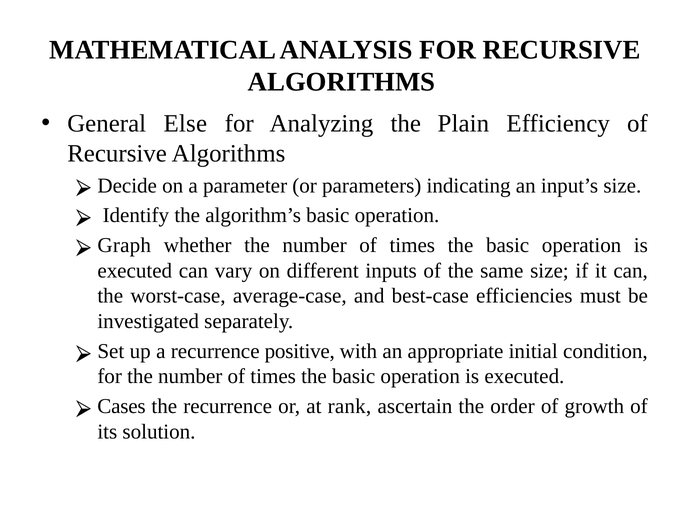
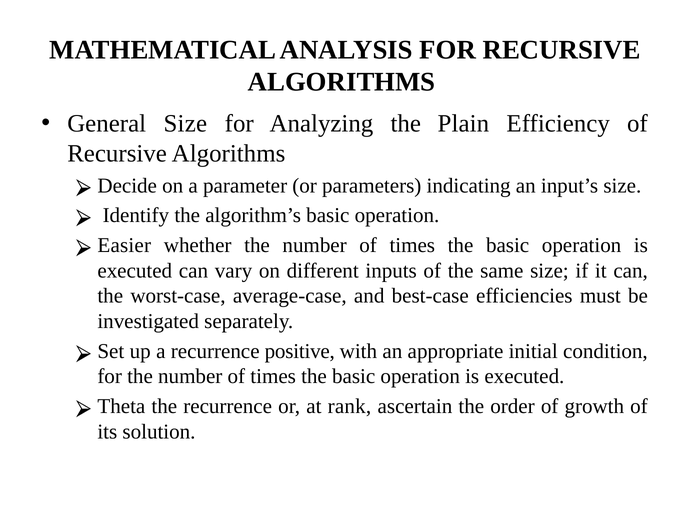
General Else: Else -> Size (185, 124)
Graph: Graph -> Easier (124, 245)
Cases: Cases -> Theta (121, 406)
